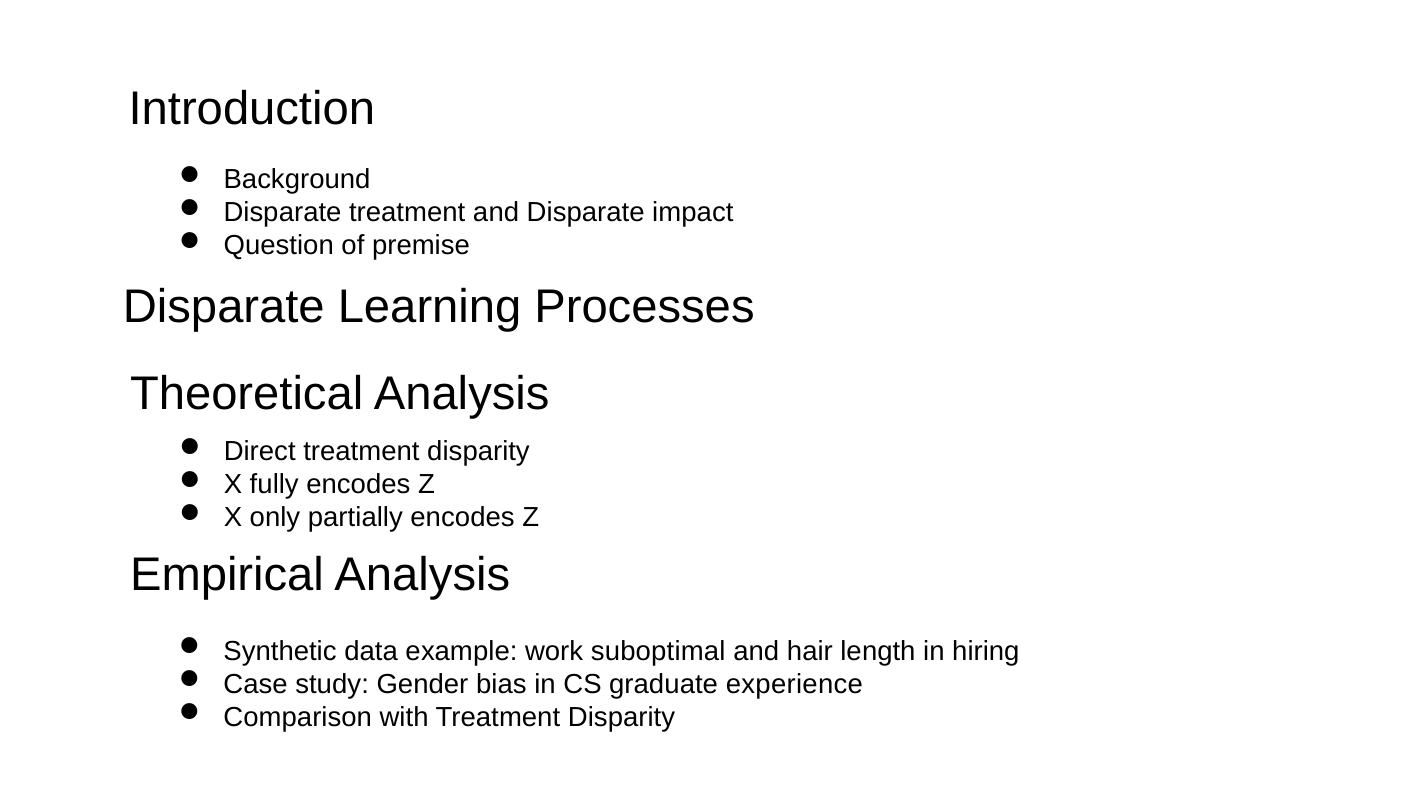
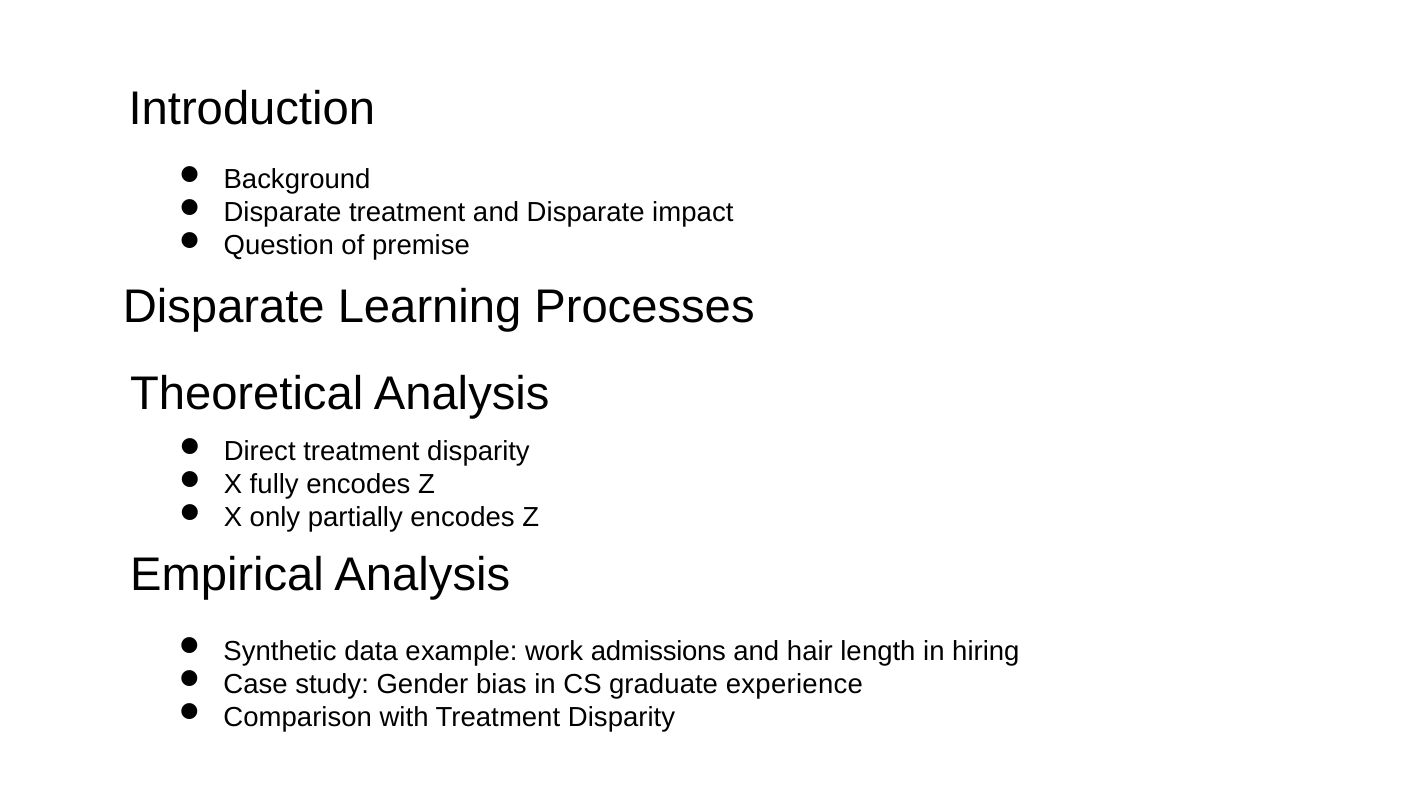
suboptimal: suboptimal -> admissions (658, 651)
